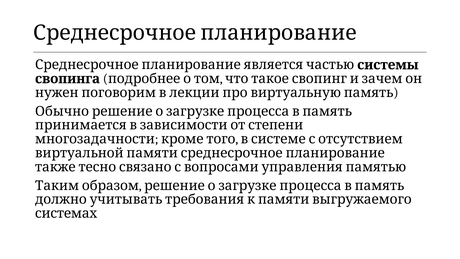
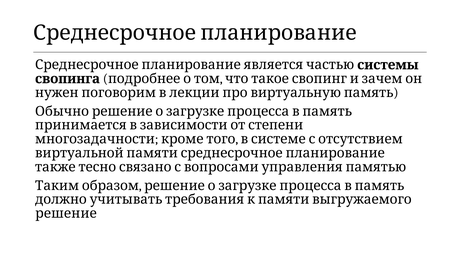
системах: системах -> решение (66, 213)
